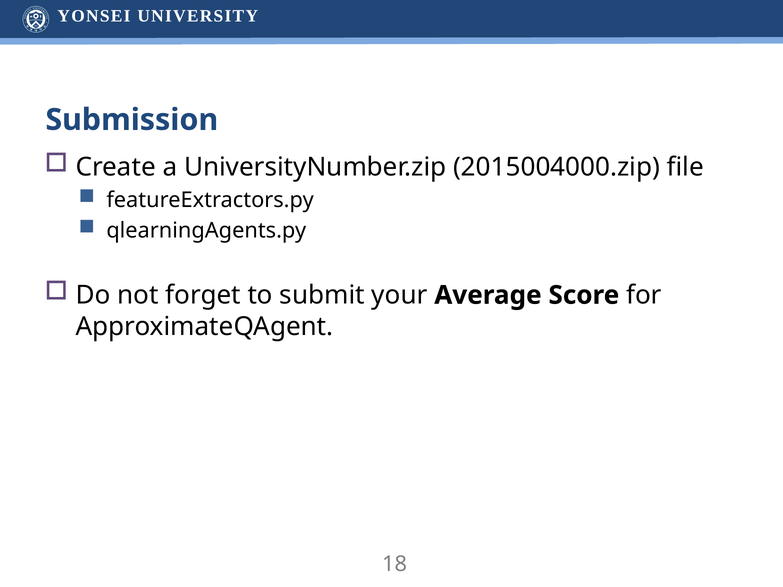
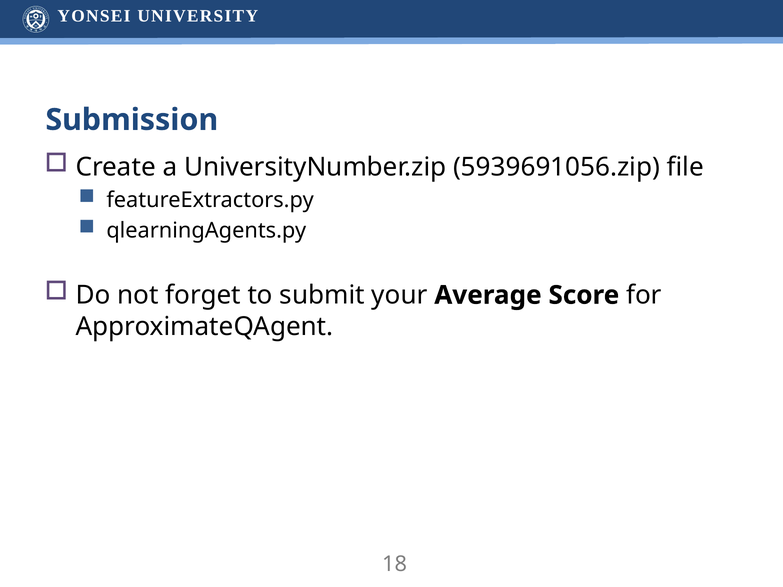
2015004000.zip: 2015004000.zip -> 5939691056.zip (557, 167)
